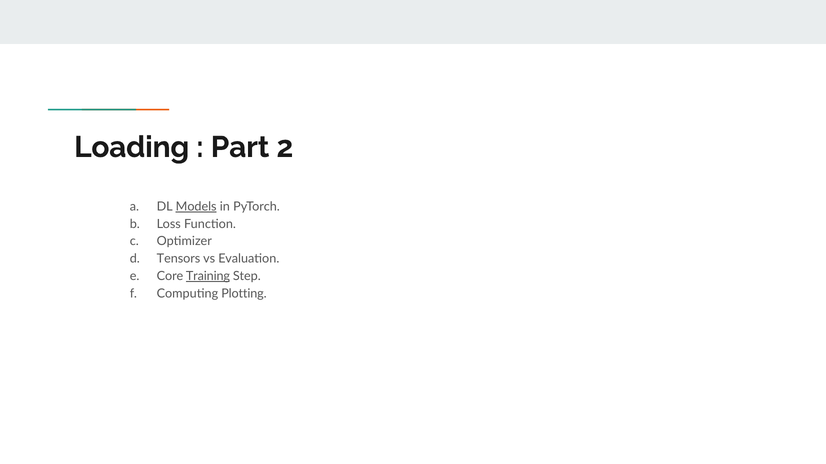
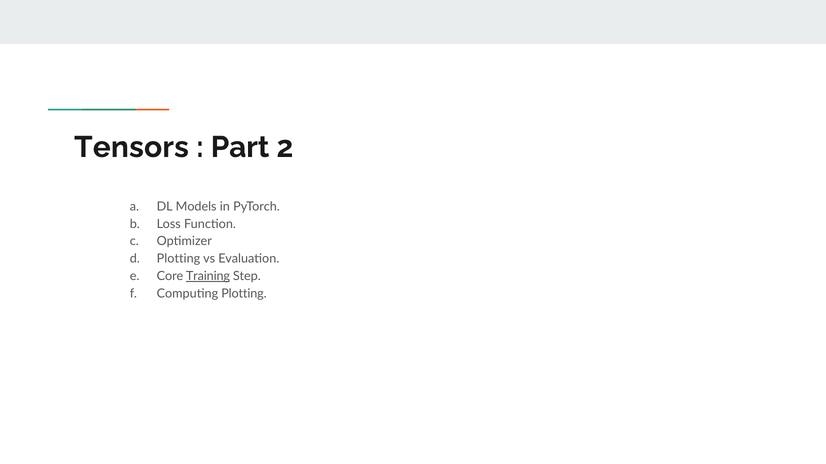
Loading: Loading -> Tensors (131, 147)
Models underline: present -> none (196, 207)
Tensors: Tensors -> Plotting (179, 259)
